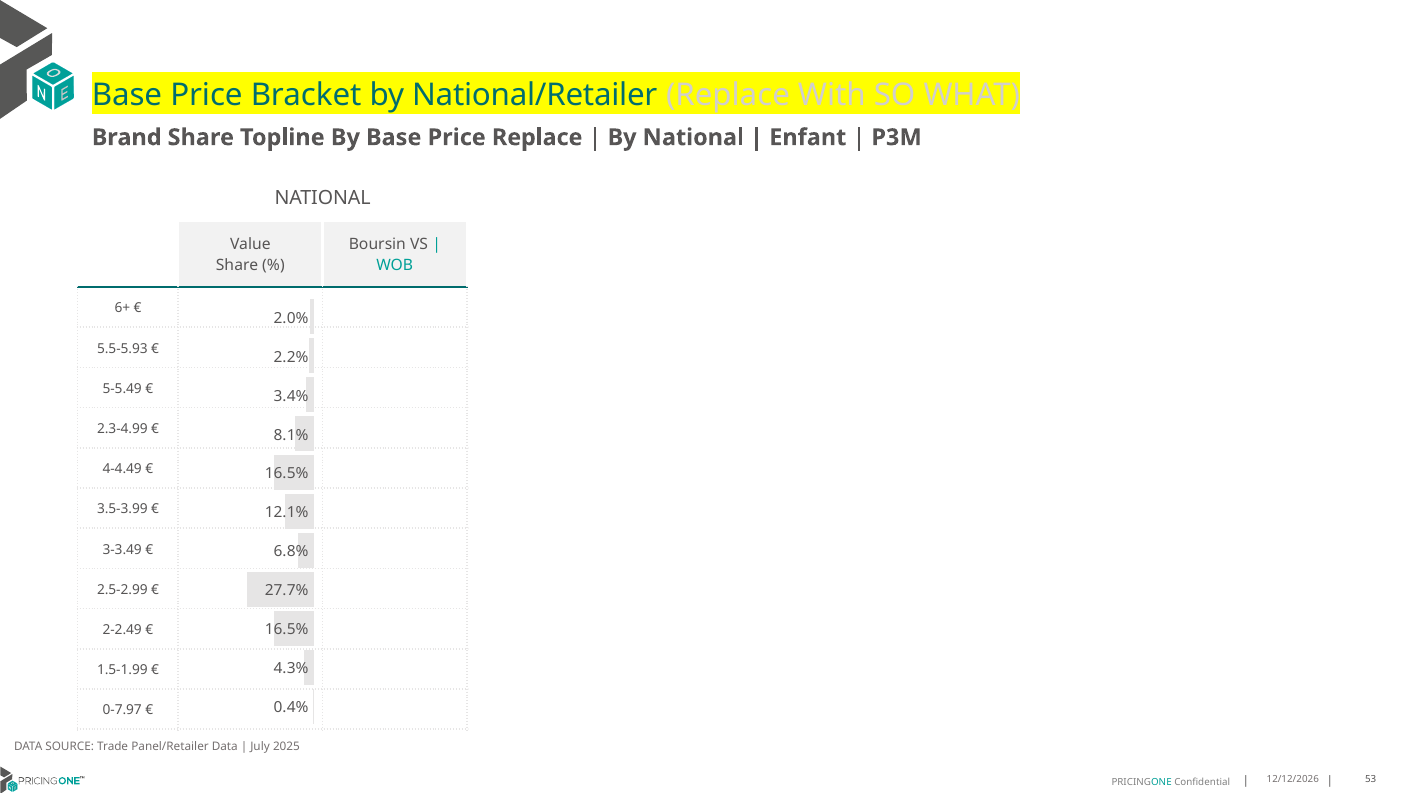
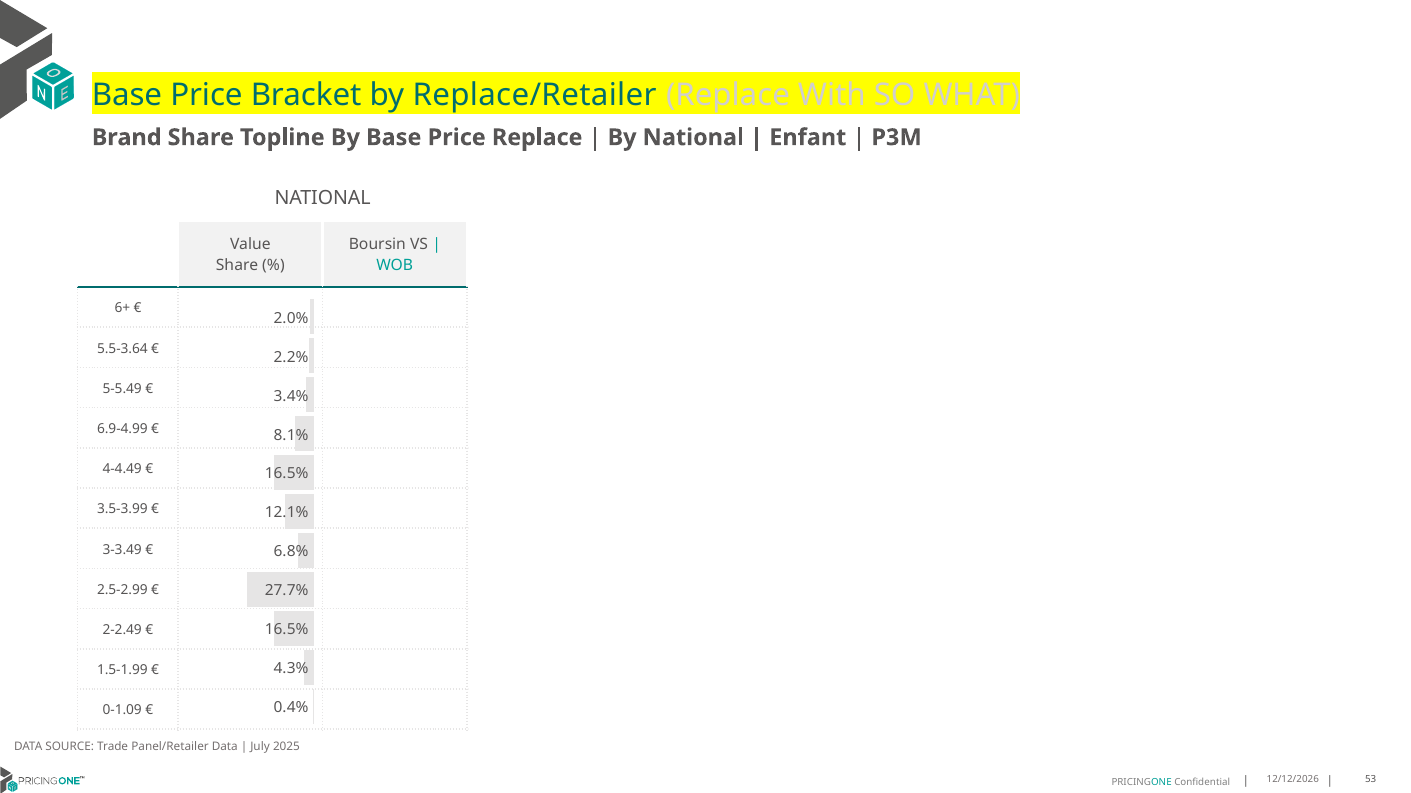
National/Retailer: National/Retailer -> Replace/Retailer (534, 95)
5.5-5.93: 5.5-5.93 -> 5.5-3.64 (122, 349)
2.3-4.99: 2.3-4.99 -> 6.9-4.99 (122, 429)
0-7.97: 0-7.97 -> 0-1.09 (122, 711)
